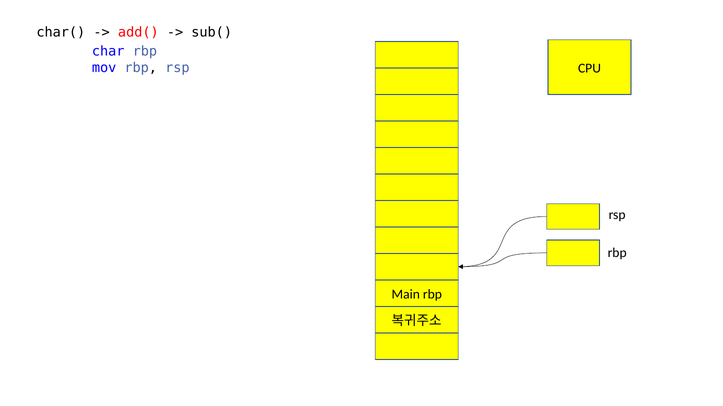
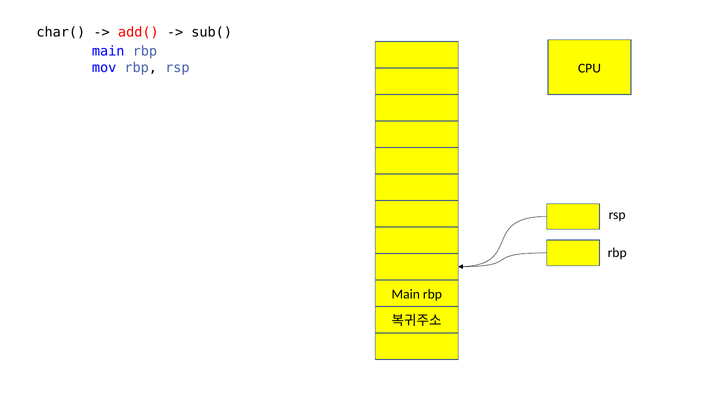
char: char -> main (108, 52)
